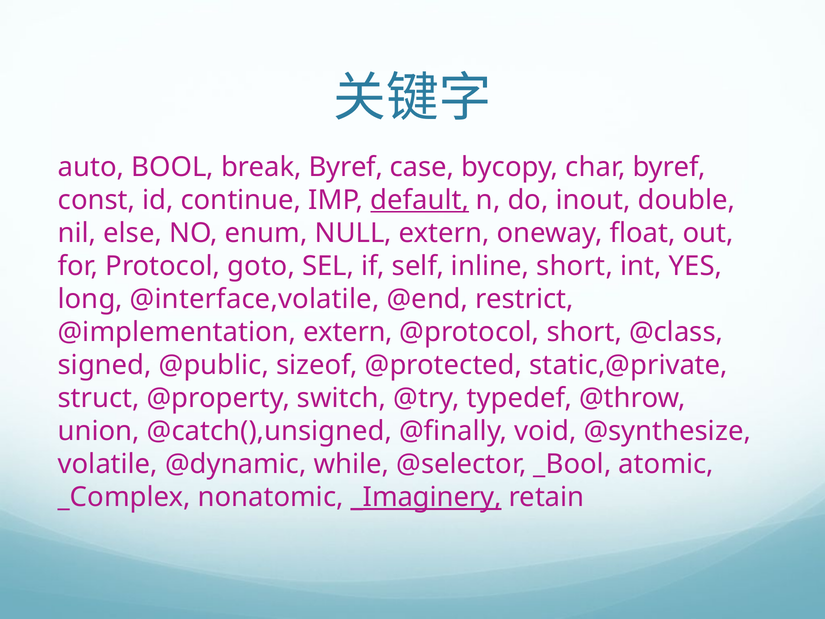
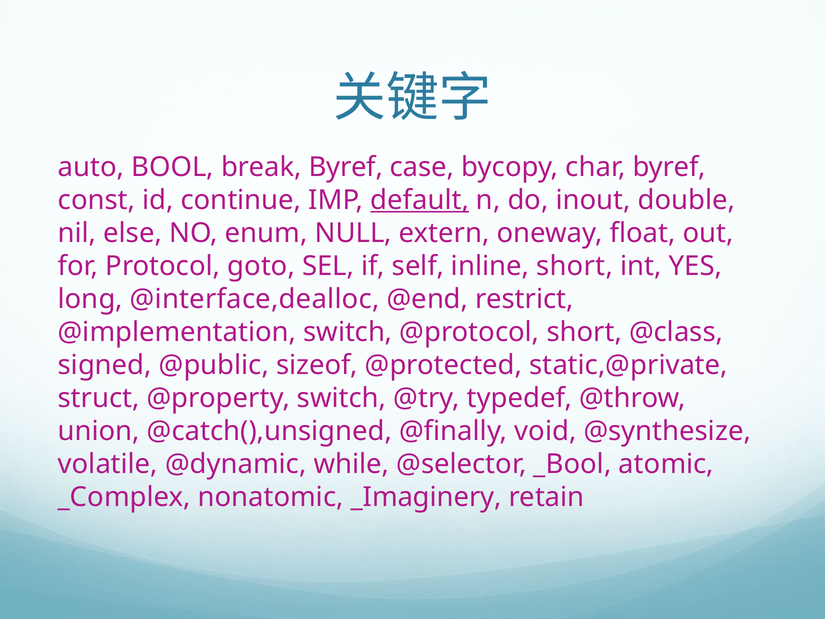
@interface,volatile: @interface,volatile -> @interface,dealloc (255, 299)
@implementation extern: extern -> switch (348, 332)
_Imaginery underline: present -> none (426, 497)
